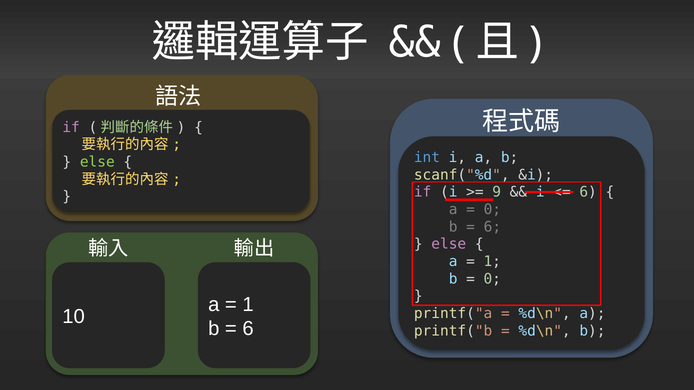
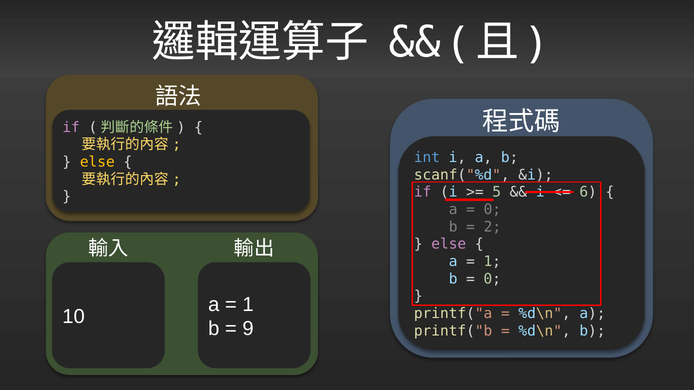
else colour: light green -> yellow (97, 162)
9: 9 -> 5 (497, 192)
6: 6 -> 2 (492, 227)
6: 6 -> 9 (248, 329)
